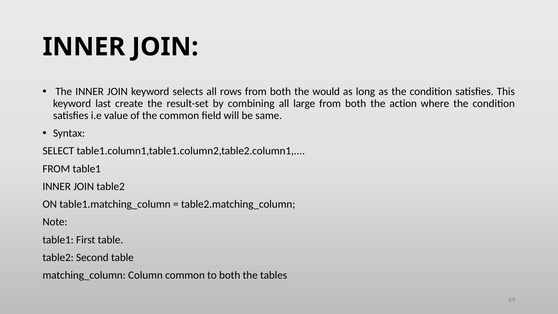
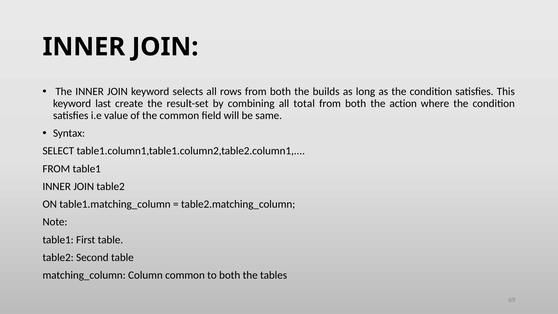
would: would -> builds (326, 92)
large: large -> total (304, 103)
